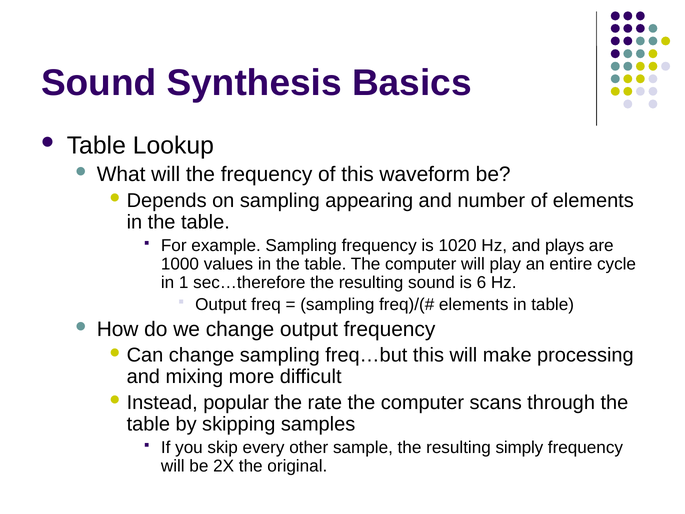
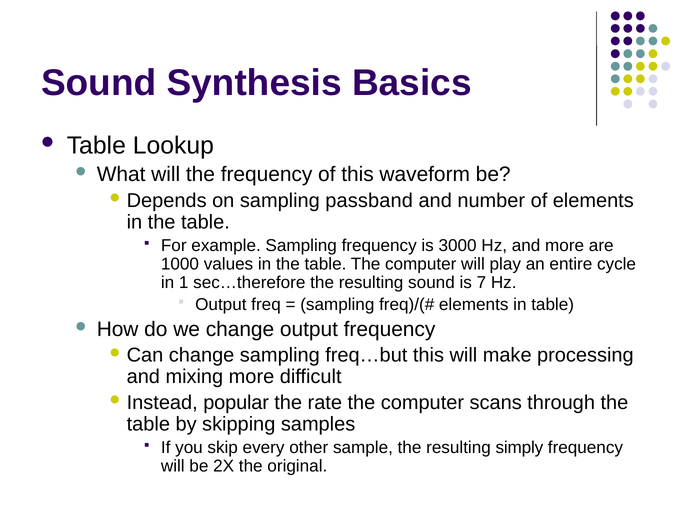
appearing: appearing -> passband (369, 200)
1020: 1020 -> 3000 (458, 245)
and plays: plays -> more (565, 245)
6: 6 -> 7 (481, 282)
